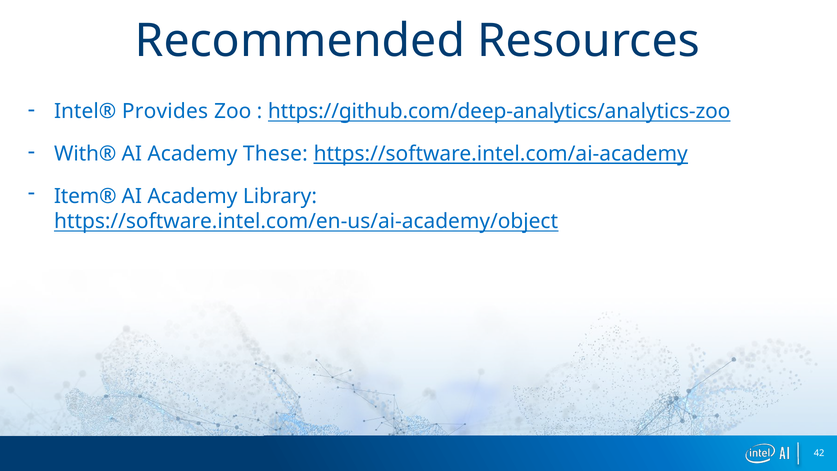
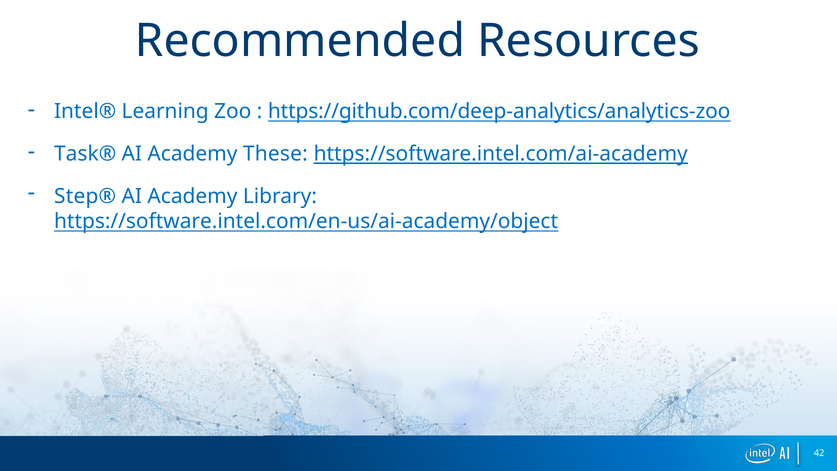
Provides: Provides -> Learning (165, 111)
With®: With® -> Task® (85, 154)
Item®: Item® -> Step® (85, 196)
